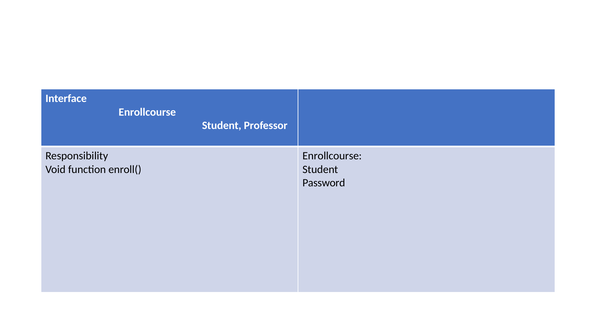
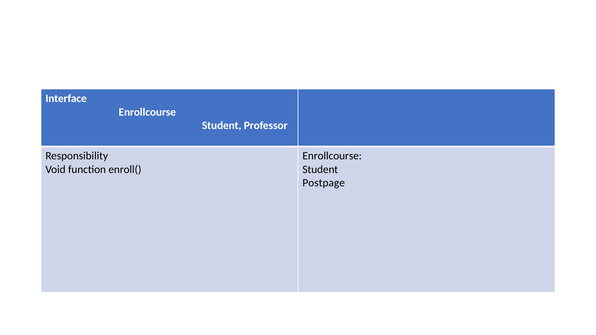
Password: Password -> Postpage (324, 183)
